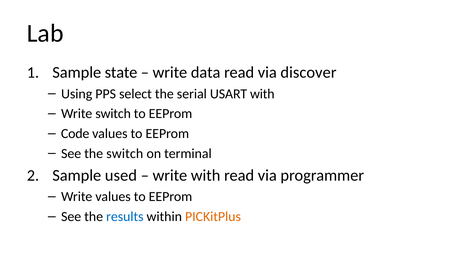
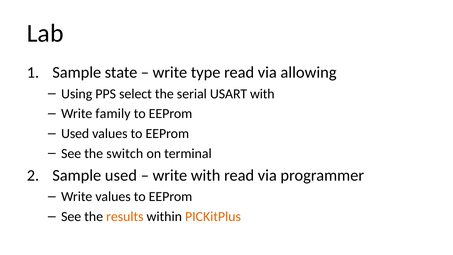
data: data -> type (206, 73)
discover: discover -> allowing (309, 73)
Write switch: switch -> family (113, 114)
Code: Code -> Used (75, 133)
results colour: blue -> orange (125, 216)
